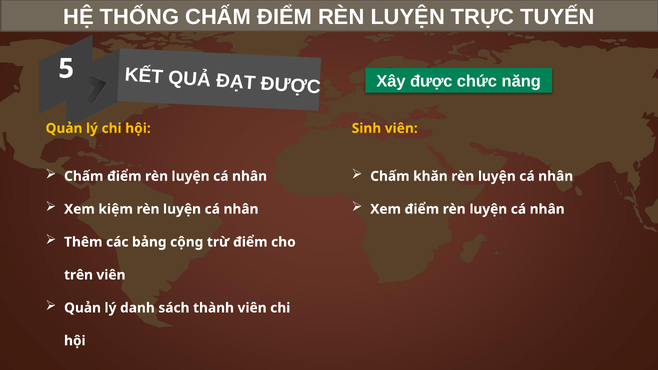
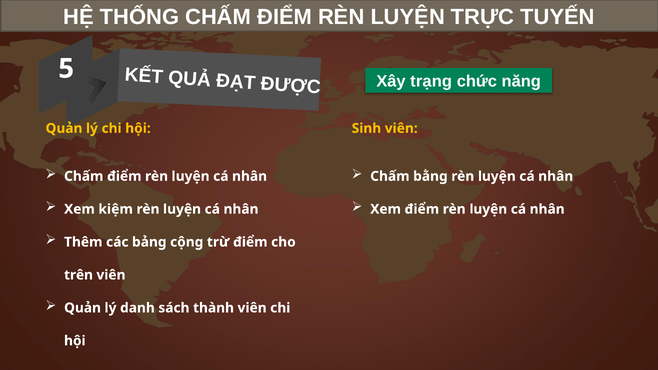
Xây được: được -> trạng (431, 82)
khăn: khăn -> bằng (430, 176)
